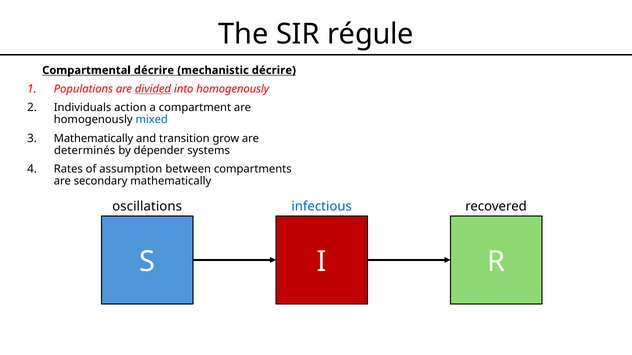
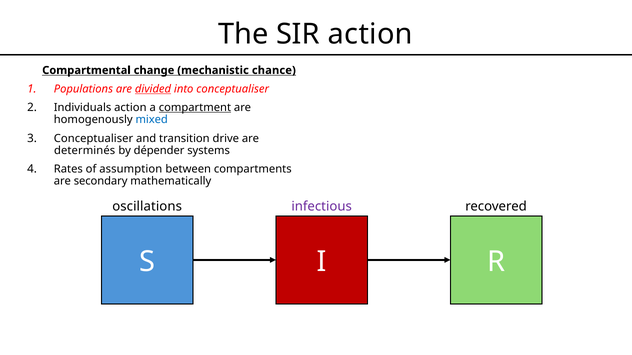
SIR régule: régule -> action (370, 34)
Compartmental décrire: décrire -> change (154, 70)
mechanistic décrire: décrire -> chance (274, 70)
into homogenously: homogenously -> conceptualiser (233, 89)
compartment underline: none -> present (195, 108)
Mathematically: Mathematically -> Conceptualiser (93, 139)
grow: grow -> drive (226, 139)
infectious colour: blue -> purple (322, 207)
